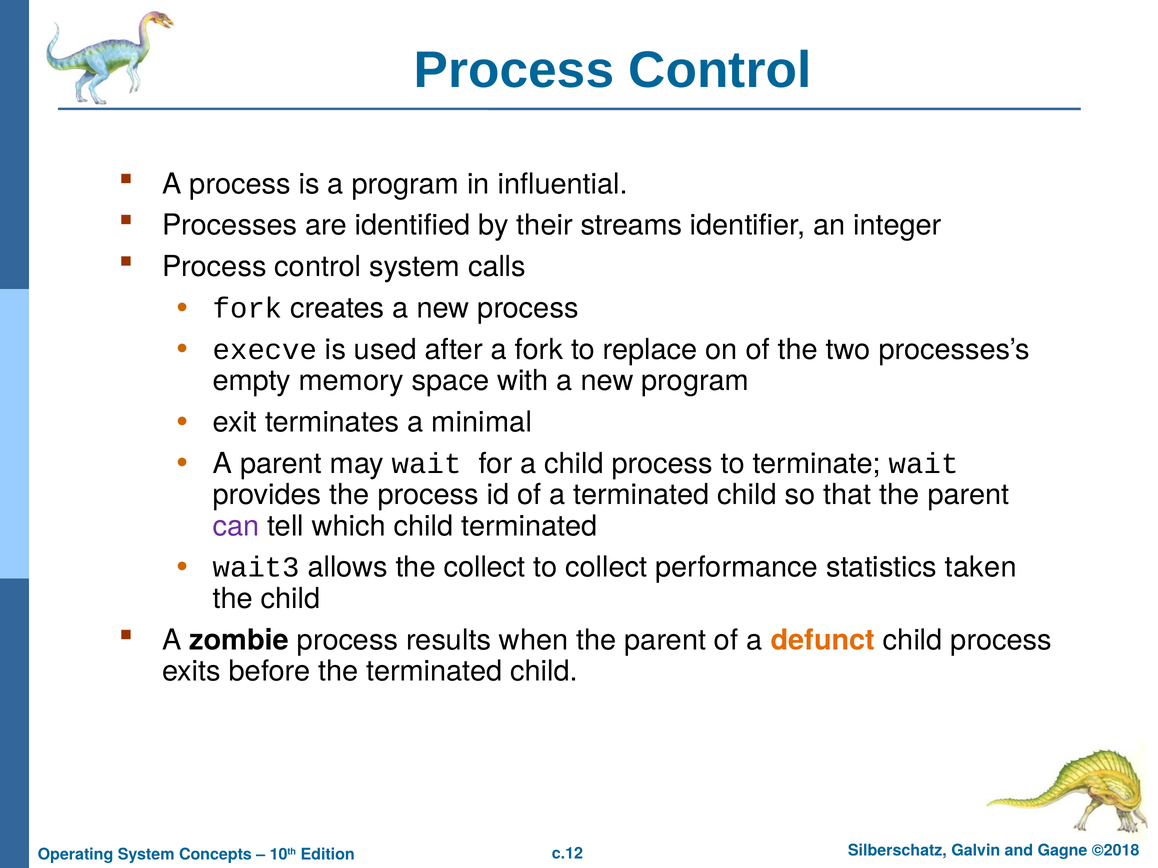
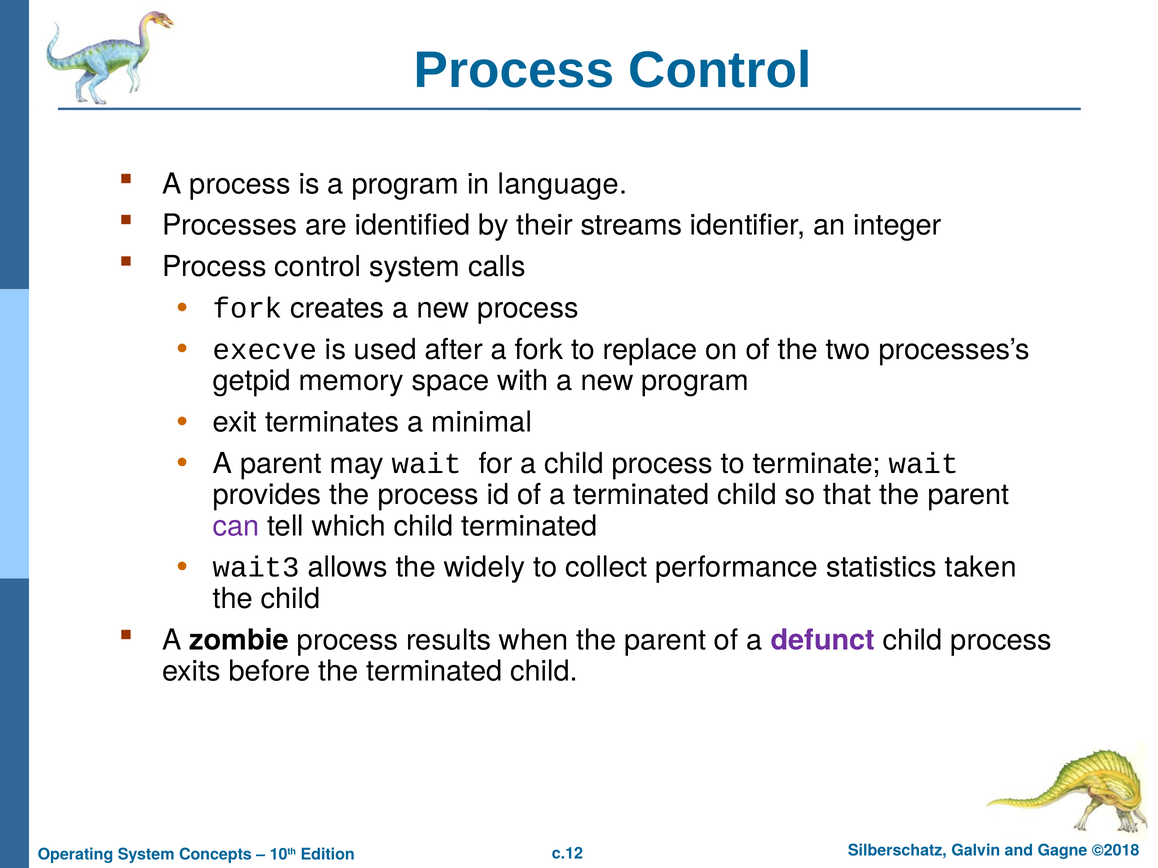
influential: influential -> language (563, 184)
empty: empty -> getpid (252, 381)
the collect: collect -> widely (484, 568)
defunct colour: orange -> purple (823, 640)
